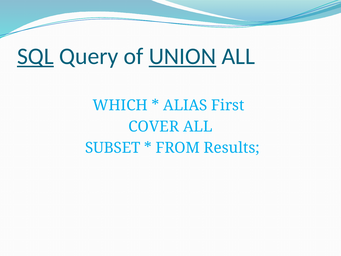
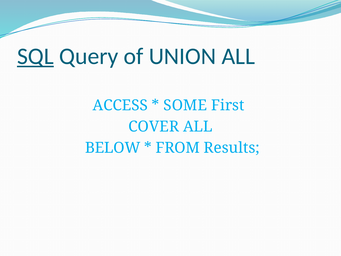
UNION underline: present -> none (182, 56)
WHICH: WHICH -> ACCESS (120, 105)
ALIAS: ALIAS -> SOME (185, 105)
SUBSET: SUBSET -> BELOW (113, 148)
